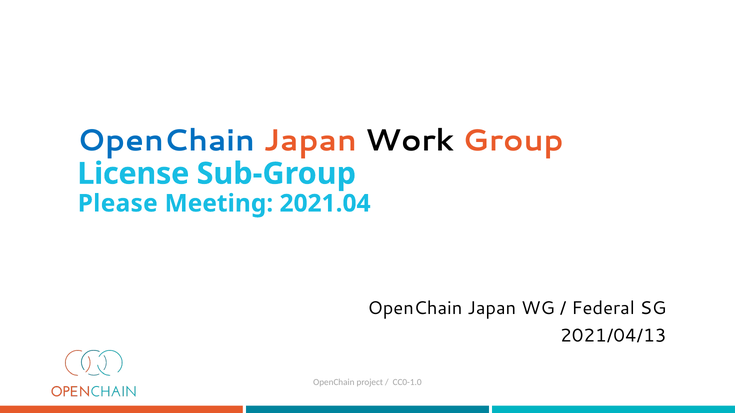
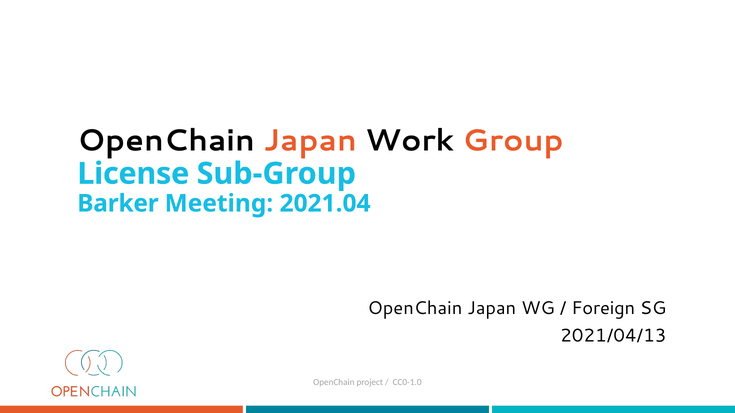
OpenChain colour: blue -> black (166, 141)
Please: Please -> Barker (118, 204)
Federal: Federal -> Foreign (603, 309)
